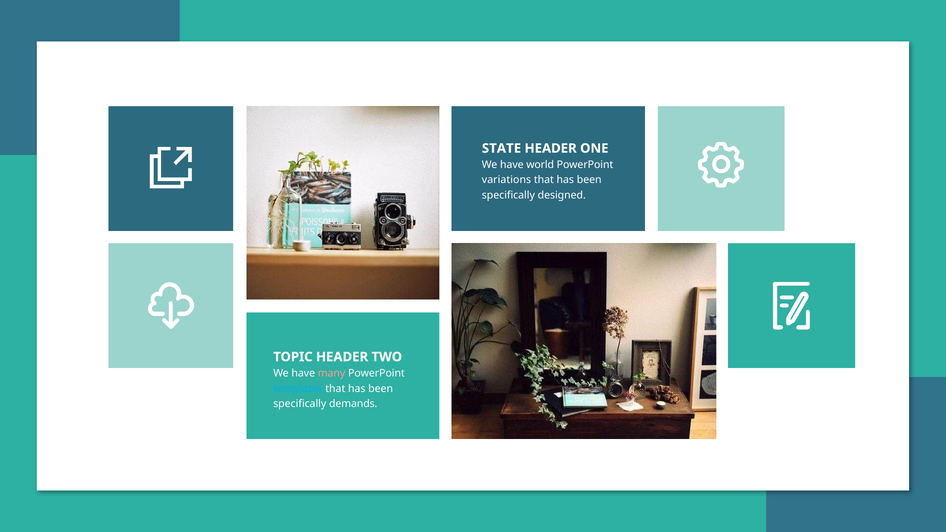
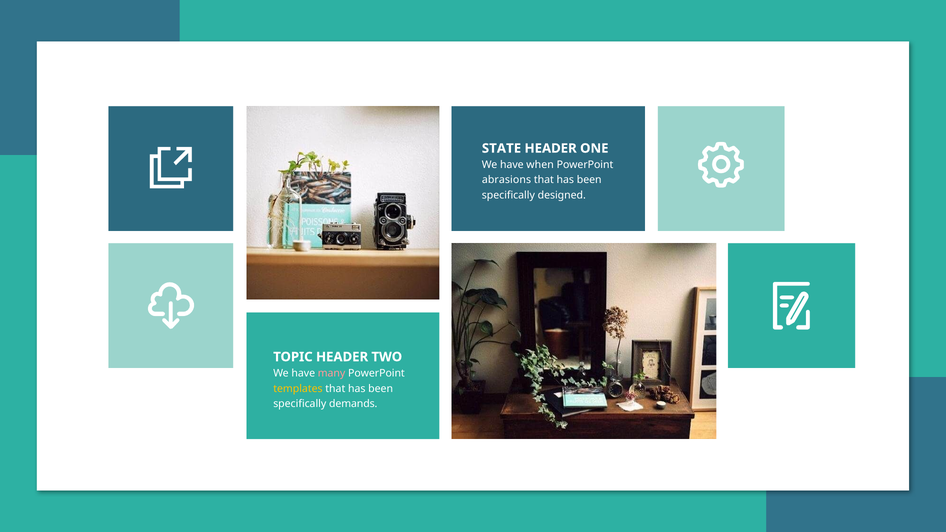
world: world -> when (540, 165)
variations: variations -> abrasions (506, 180)
templates colour: light blue -> yellow (298, 389)
